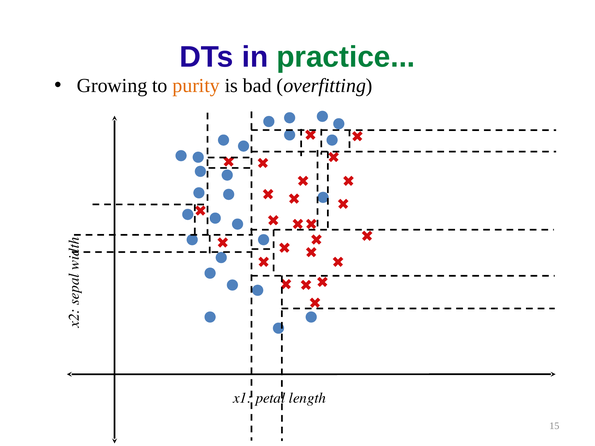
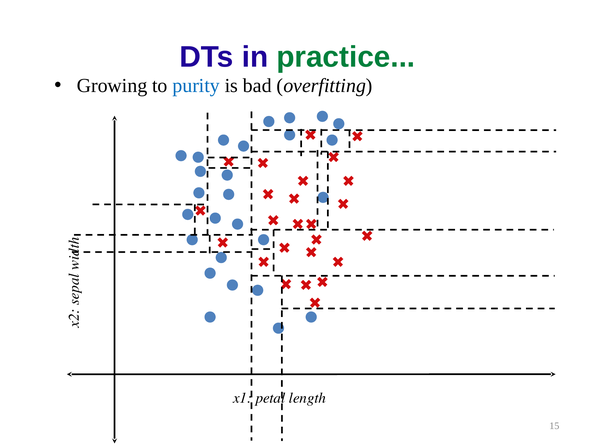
purity colour: orange -> blue (196, 86)
